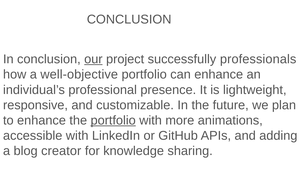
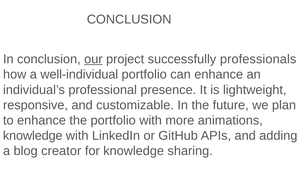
well-objective: well-objective -> well-individual (79, 74)
portfolio underline: present -> none (113, 120)
accessible: accessible -> knowledge (33, 135)
